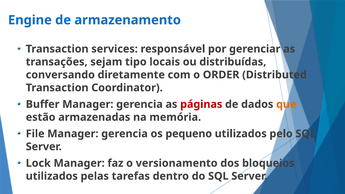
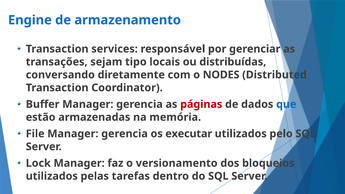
ORDER: ORDER -> NODES (221, 75)
que colour: orange -> blue (286, 104)
pequeno: pequeno -> executar (189, 134)
